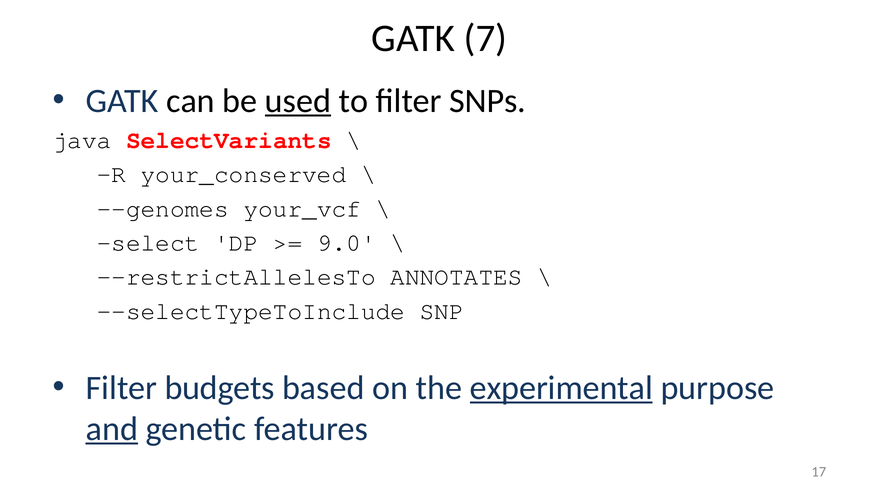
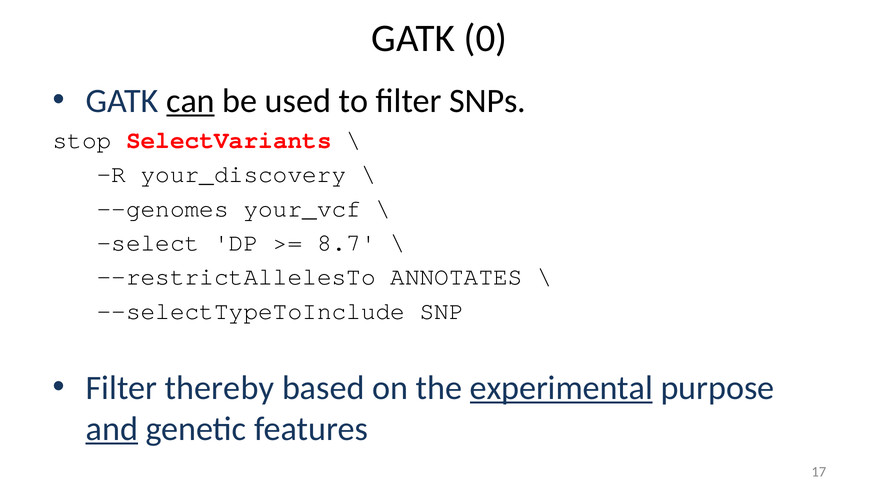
7: 7 -> 0 (486, 39)
can underline: none -> present (191, 101)
used underline: present -> none (298, 101)
java: java -> stop (82, 140)
your_conserved: your_conserved -> your_discovery (243, 174)
9.0: 9.0 -> 8.7 (346, 243)
budgets: budgets -> thereby (219, 388)
